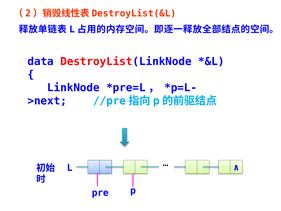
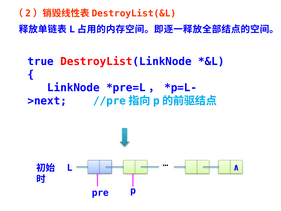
data: data -> true (41, 61)
